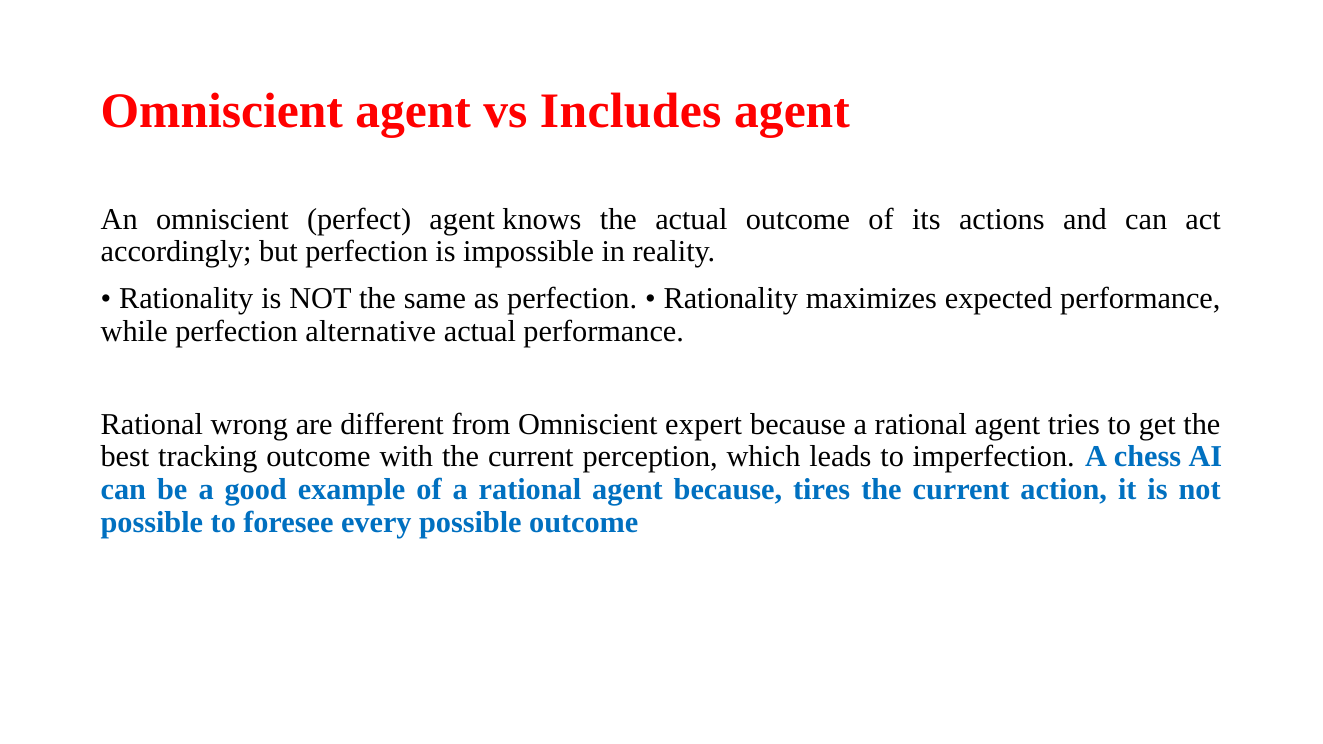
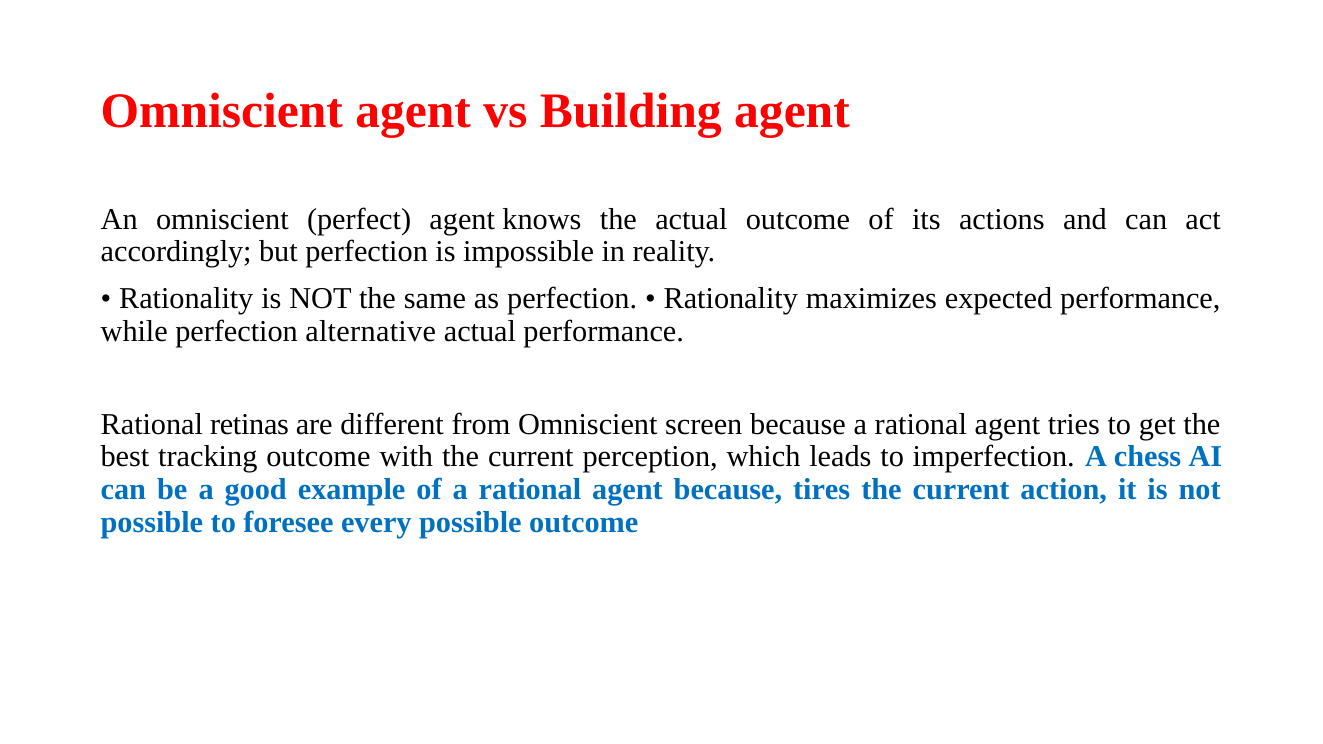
Includes: Includes -> Building (631, 111)
wrong: wrong -> retinas (249, 424)
expert: expert -> screen (704, 424)
